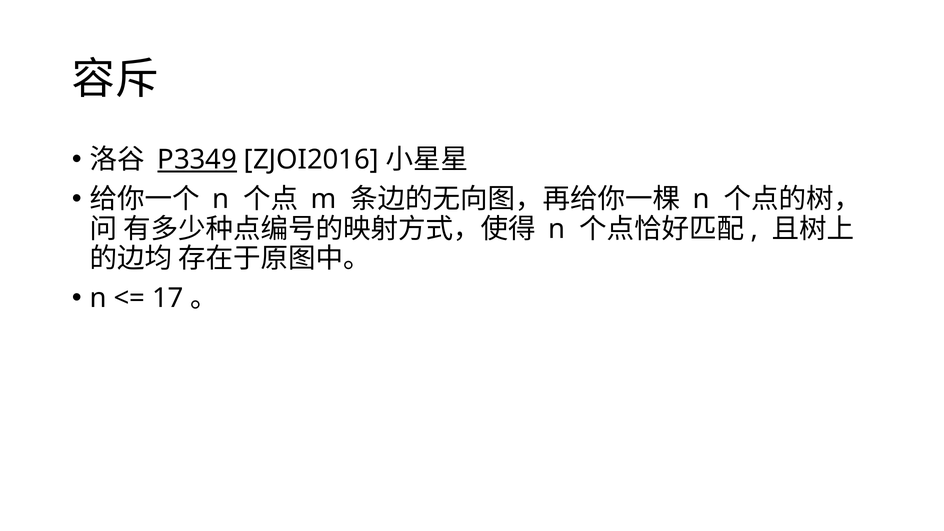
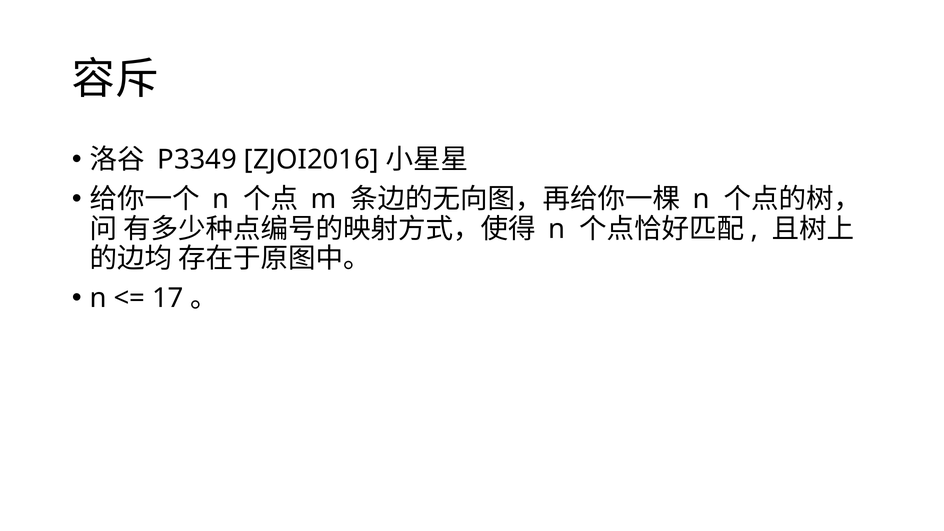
P3349 underline: present -> none (197, 160)
